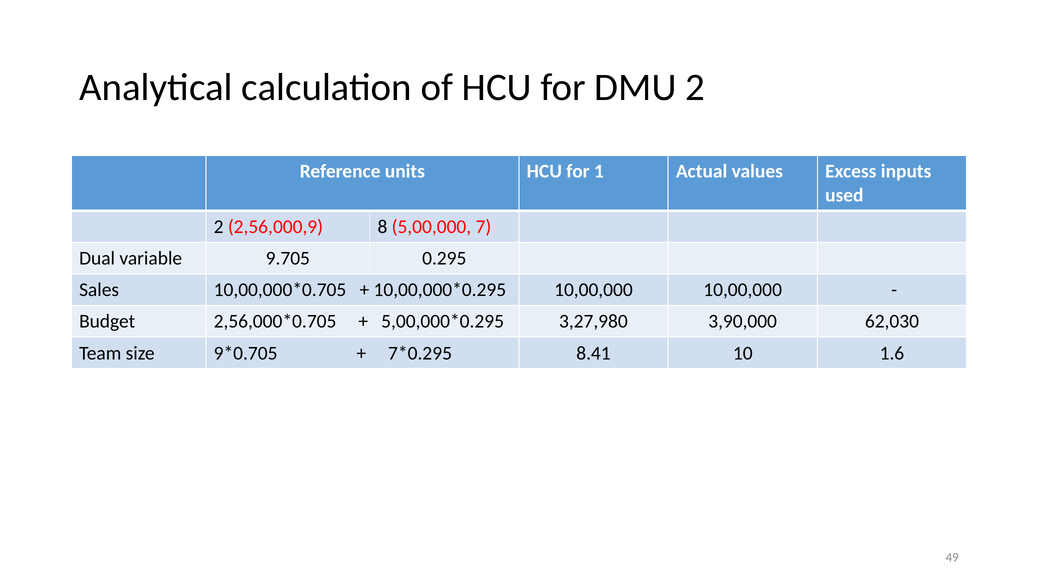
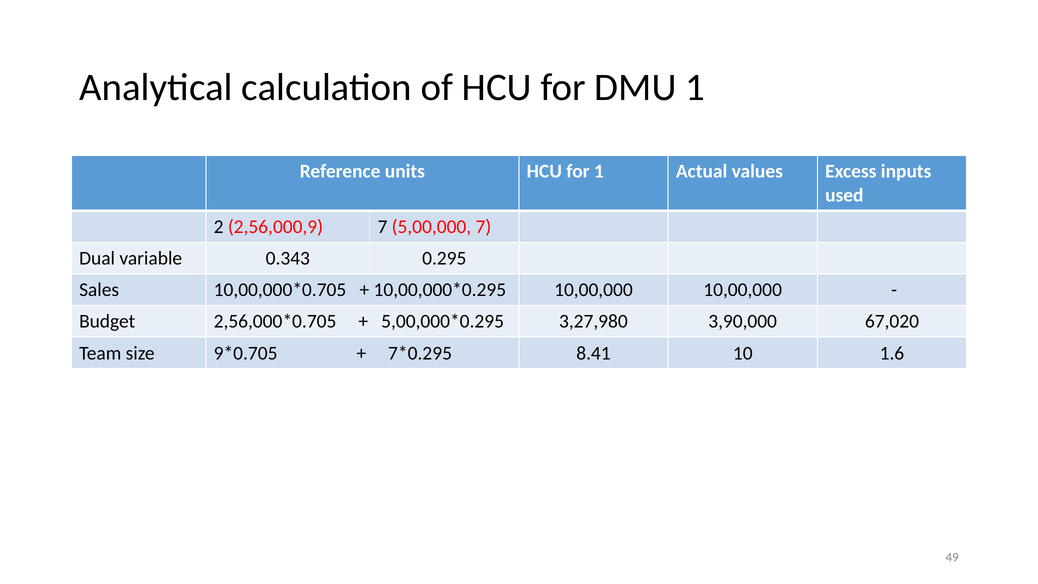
DMU 2: 2 -> 1 (695, 87)
2,56,000,9 8: 8 -> 7 (382, 227)
9.705: 9.705 -> 0.343 (288, 258)
62,030: 62,030 -> 67,020 (892, 321)
